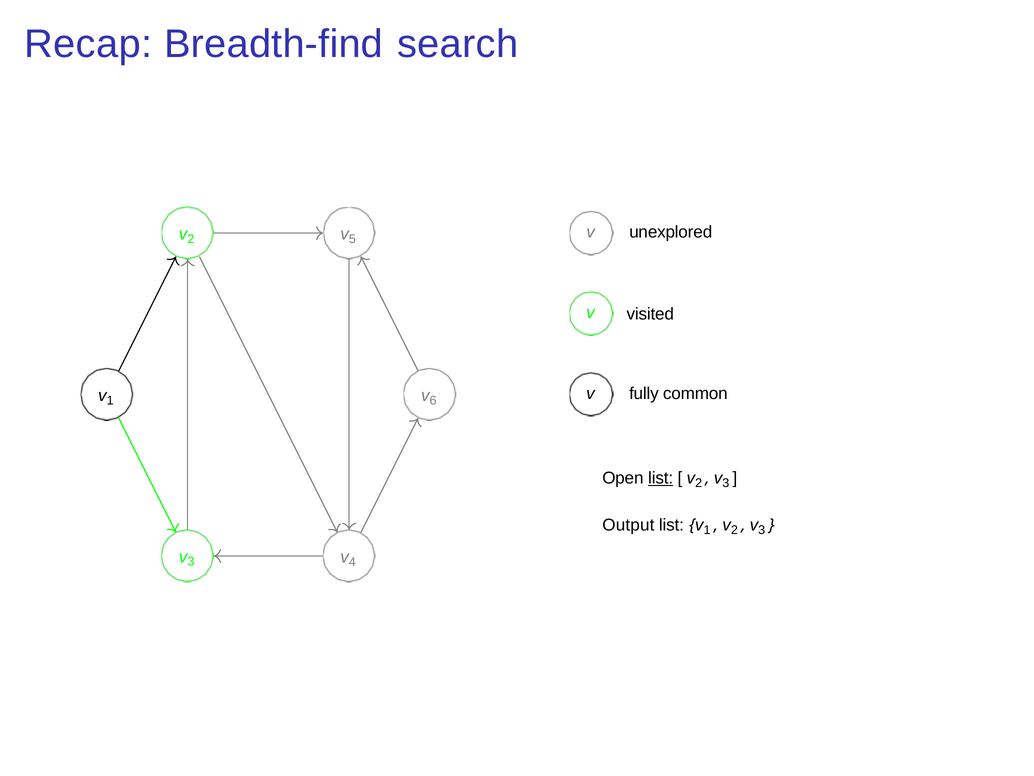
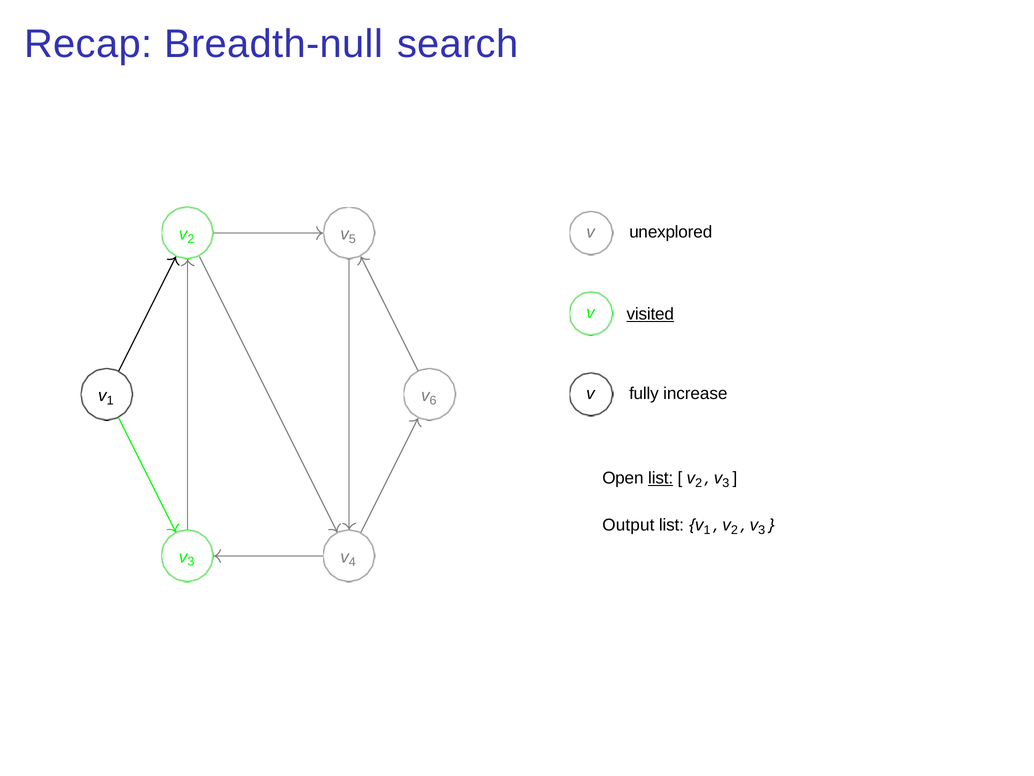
Breadth-find: Breadth-find -> Breadth-null (274, 44)
visited underline: none -> present (650, 314)
common: common -> increase (695, 394)
